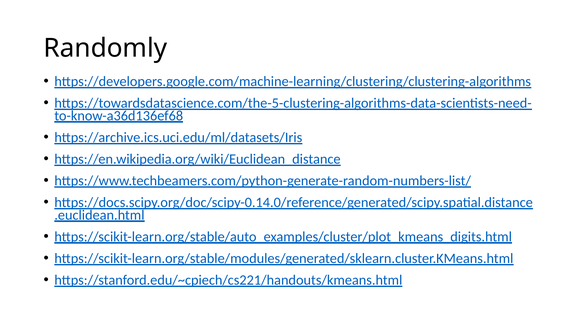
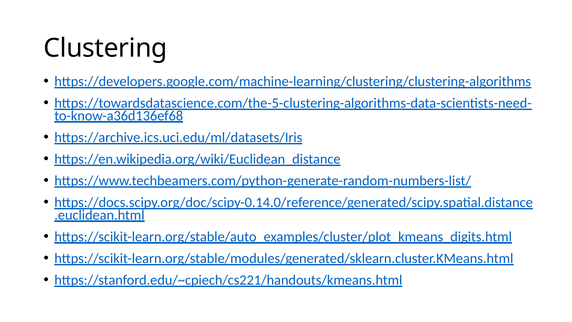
Randomly: Randomly -> Clustering (105, 48)
